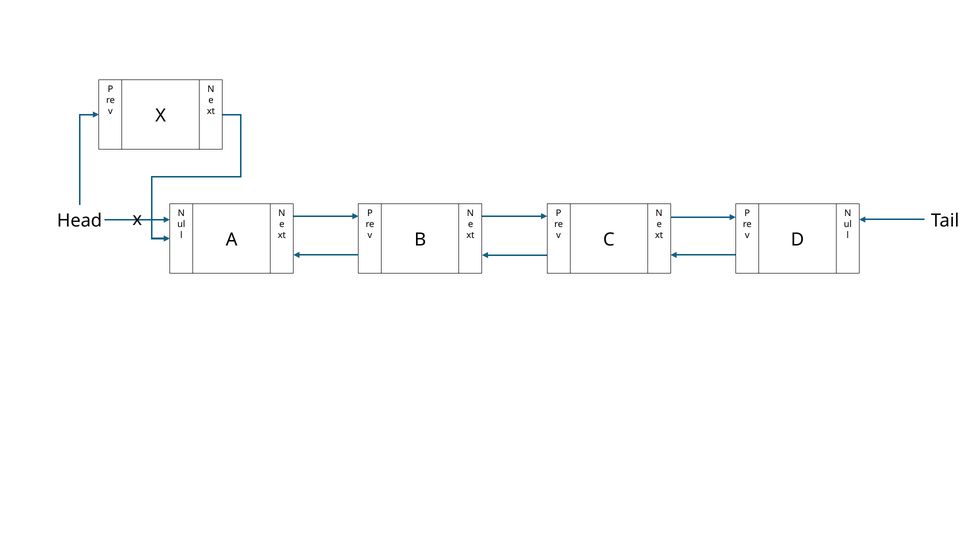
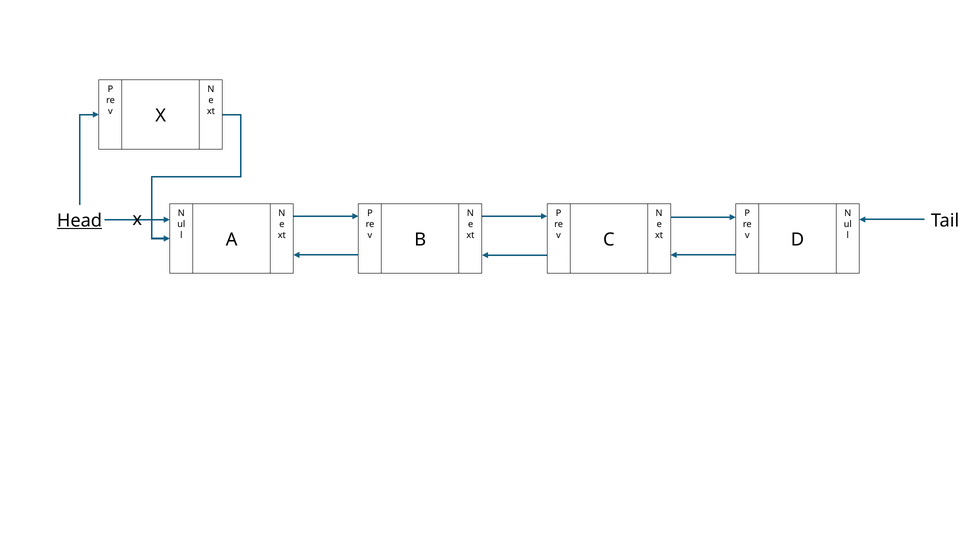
Head underline: none -> present (80, 221)
